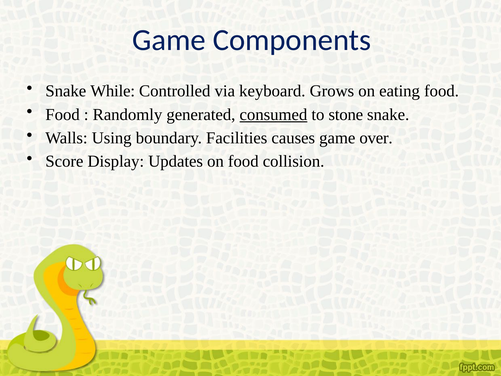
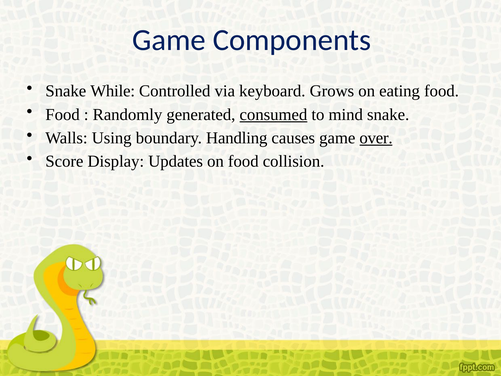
stone: stone -> mind (346, 114)
Facilities: Facilities -> Handling (237, 138)
over underline: none -> present (376, 138)
